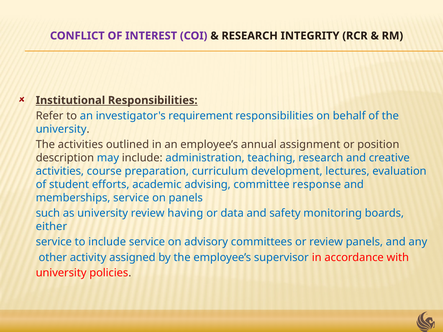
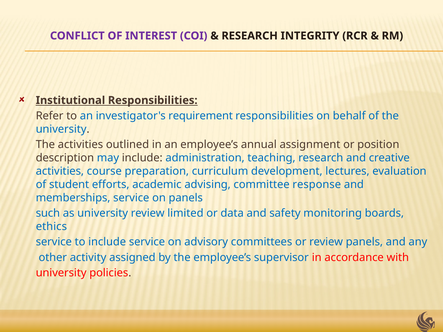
having: having -> limited (185, 213)
either: either -> ethics (51, 227)
